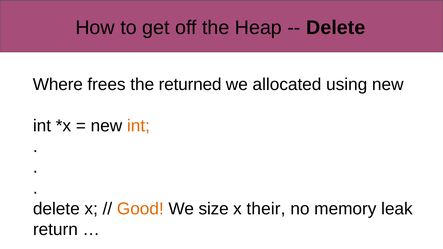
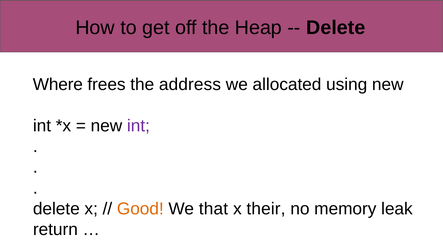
returned: returned -> address (190, 85)
int colour: orange -> purple (138, 126)
size: size -> that (213, 209)
